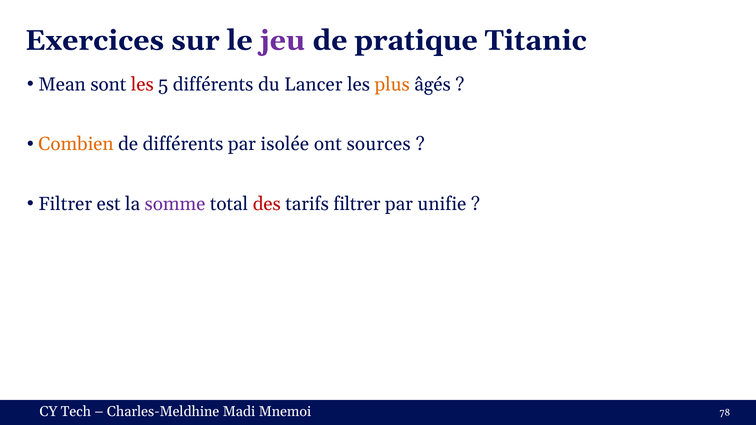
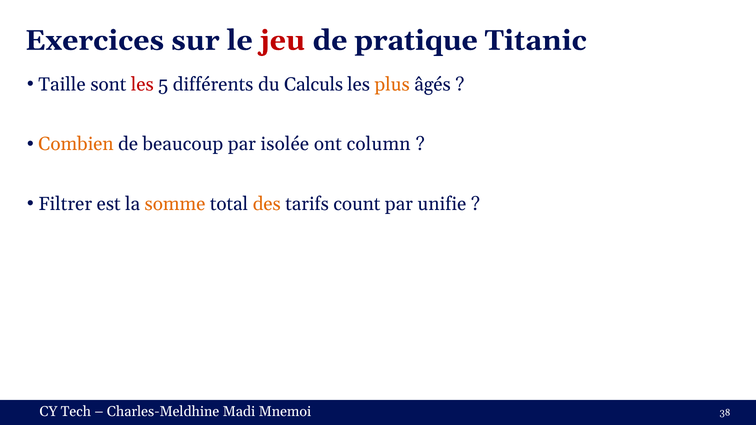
jeu colour: purple -> red (283, 40)
Mean: Mean -> Taille (62, 84)
Lancer: Lancer -> Calculs (314, 84)
de différents: différents -> beaucoup (183, 144)
sources: sources -> column (379, 144)
somme colour: purple -> orange (175, 204)
des colour: red -> orange (267, 204)
tarifs filtrer: filtrer -> count (357, 204)
78: 78 -> 38 (725, 413)
